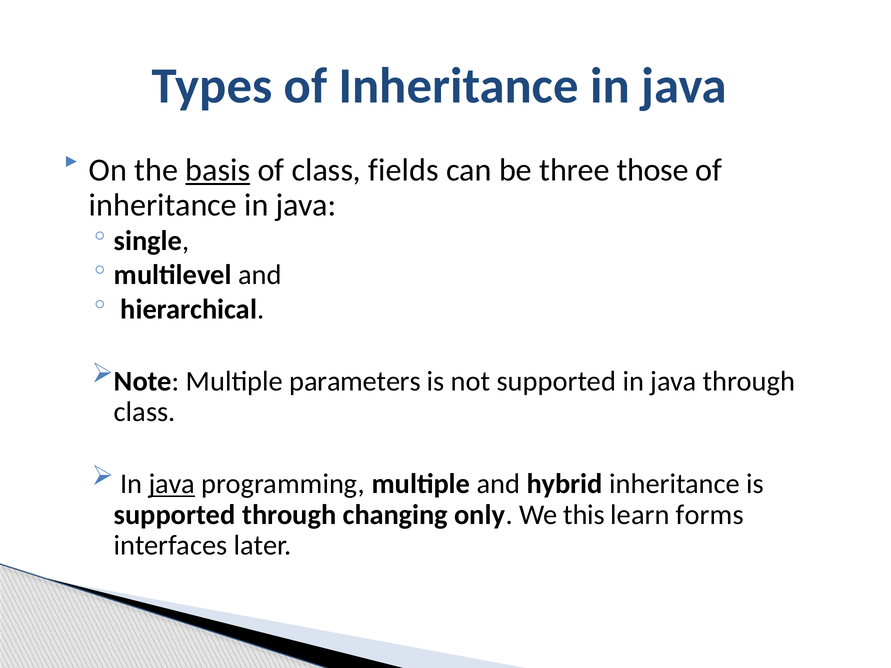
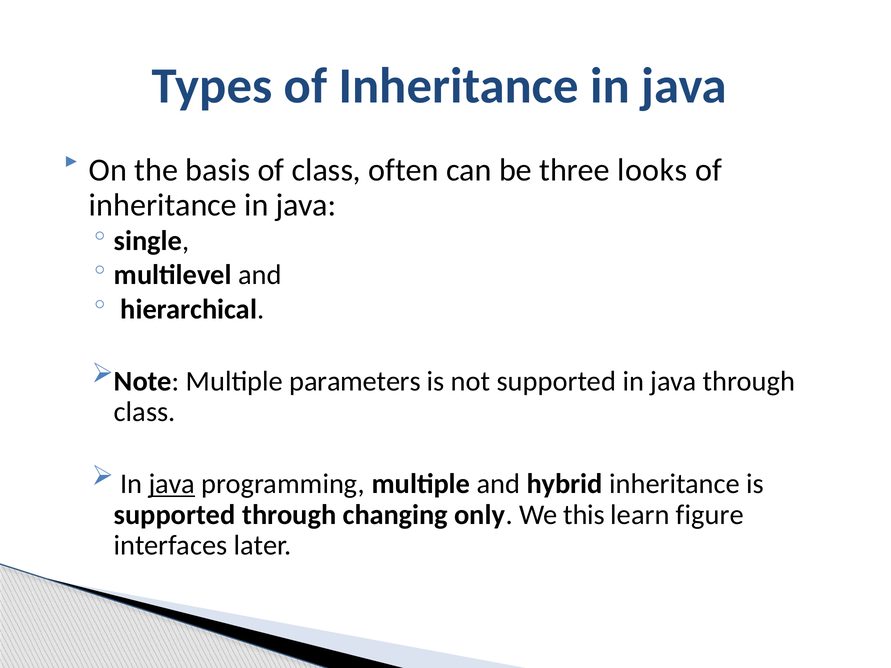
basis underline: present -> none (218, 170)
fields: fields -> often (404, 170)
those: those -> looks (652, 170)
forms: forms -> figure (710, 515)
